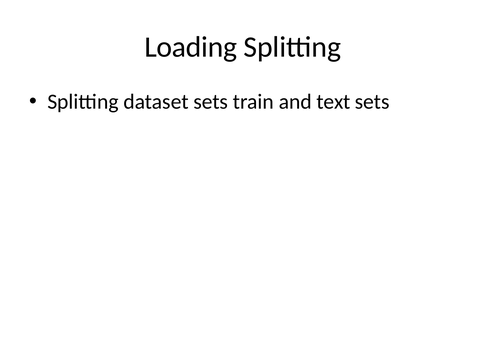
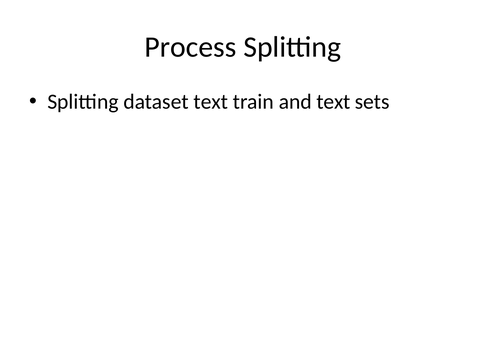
Loading: Loading -> Process (191, 47)
dataset sets: sets -> text (211, 102)
